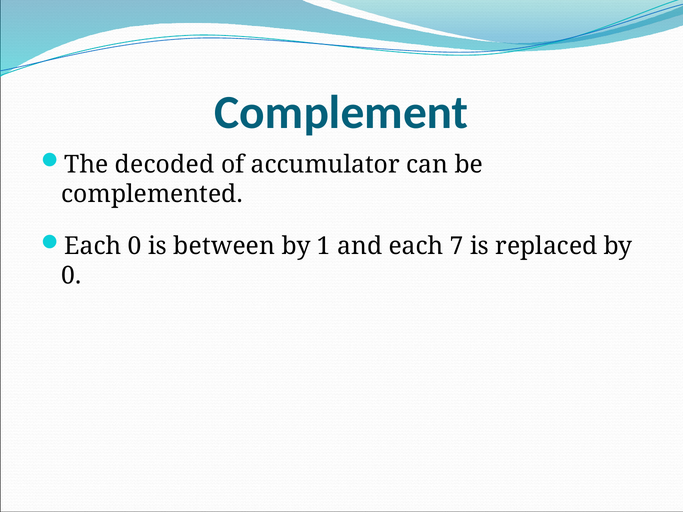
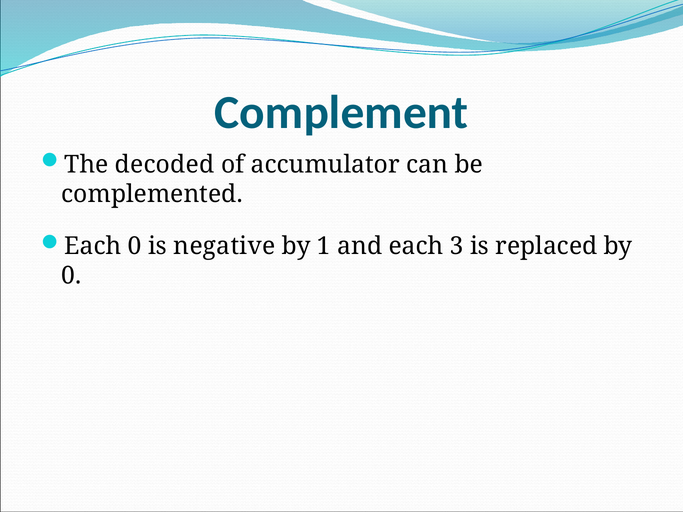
between: between -> negative (224, 246)
7: 7 -> 3 (457, 246)
